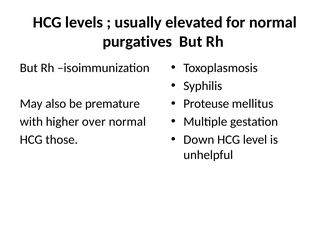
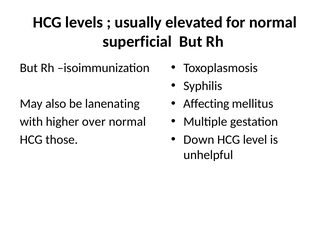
purgatives: purgatives -> superficial (137, 42)
Proteuse: Proteuse -> Affecting (206, 104)
premature: premature -> lanenating (112, 104)
